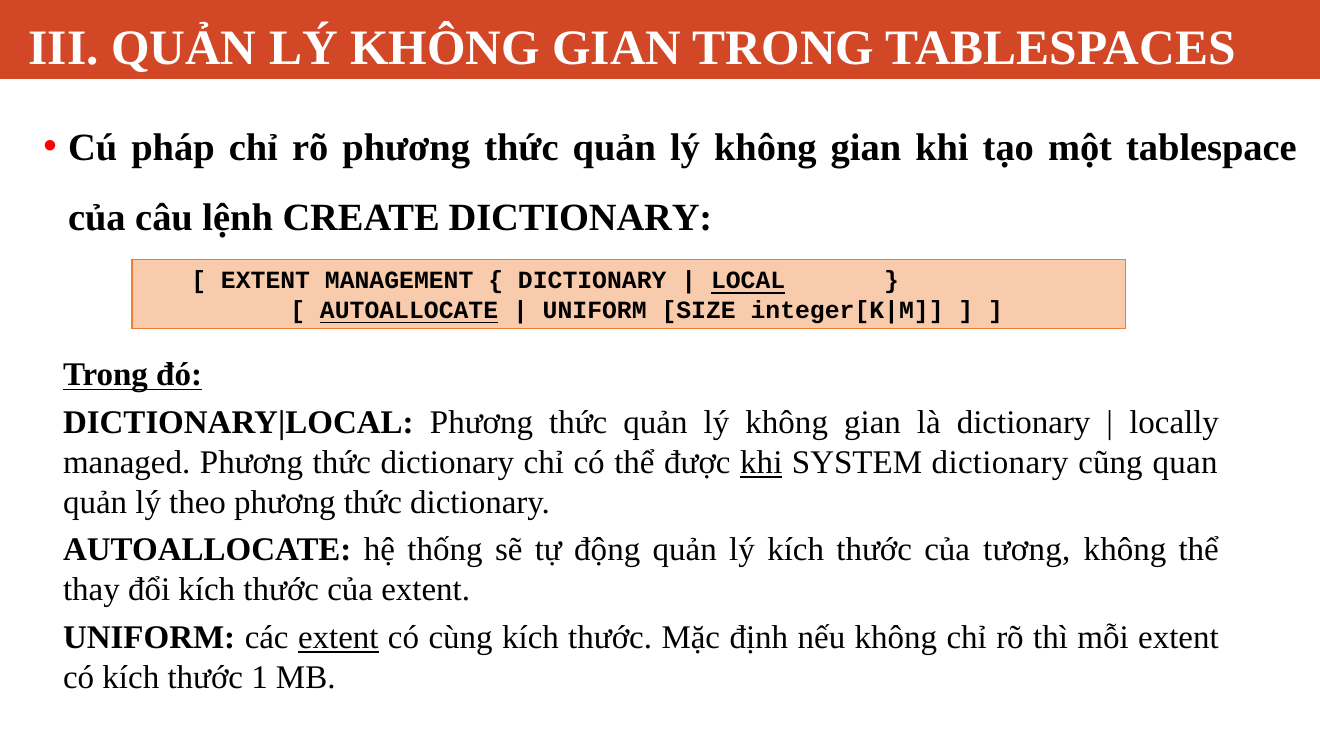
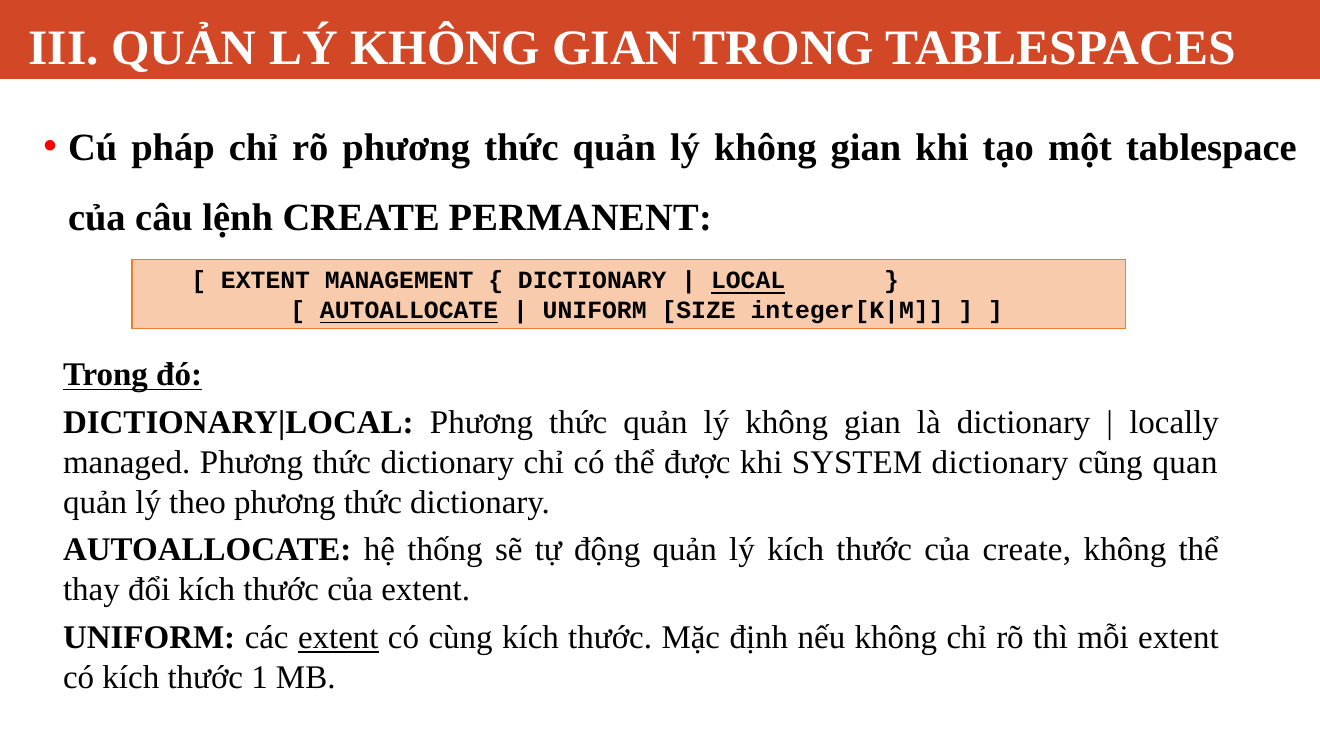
CREATE DICTIONARY: DICTIONARY -> PERMANENT (580, 217)
khi underline: present -> none (761, 462)
của tương: tương -> create (1027, 550)
